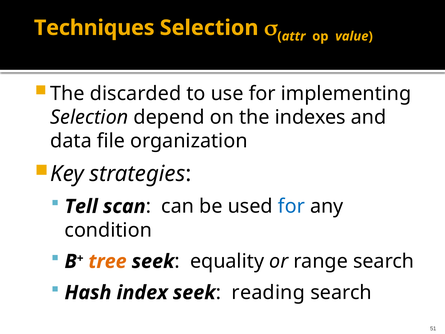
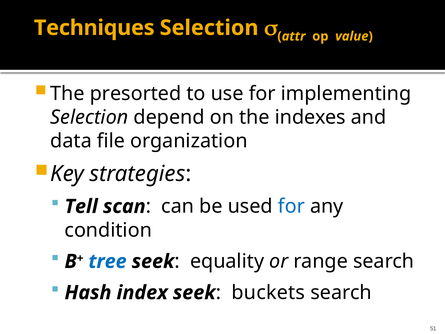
discarded: discarded -> presorted (136, 93)
tree colour: orange -> blue (108, 261)
reading: reading -> buckets (268, 292)
